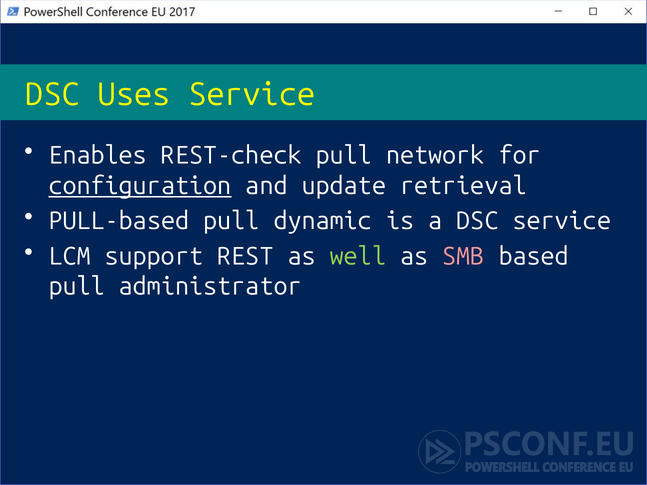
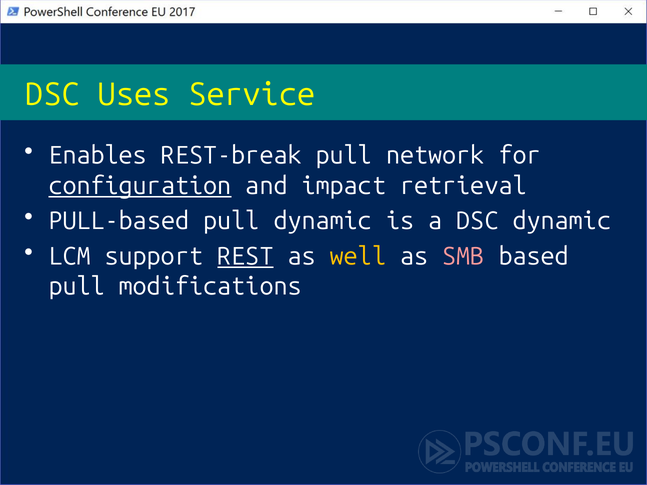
REST-check: REST-check -> REST-break (231, 156)
update: update -> impact (344, 186)
DSC service: service -> dynamic (562, 221)
REST underline: none -> present (245, 256)
well colour: light green -> yellow (358, 256)
administrator: administrator -> modifications (210, 287)
